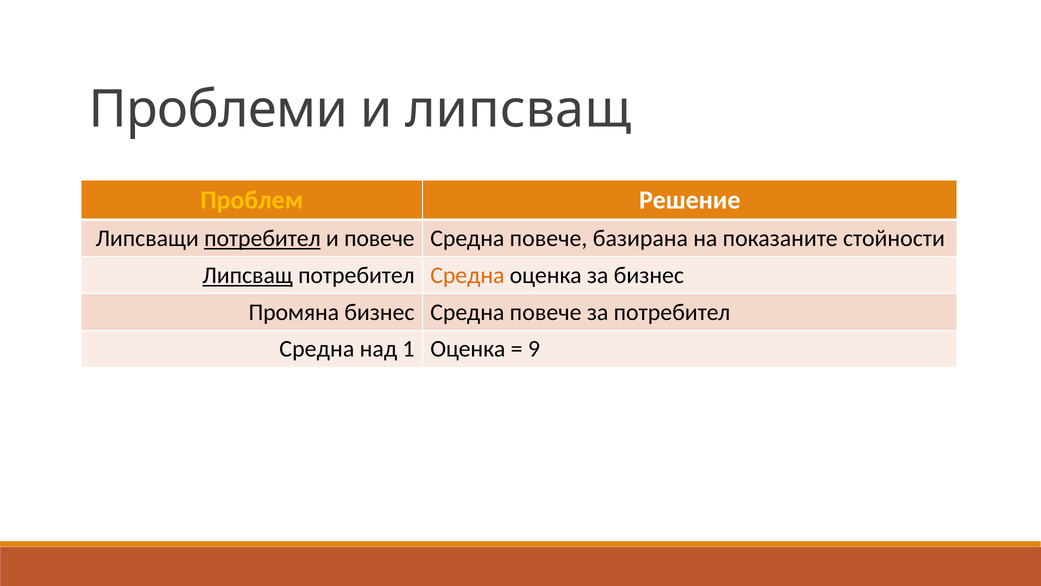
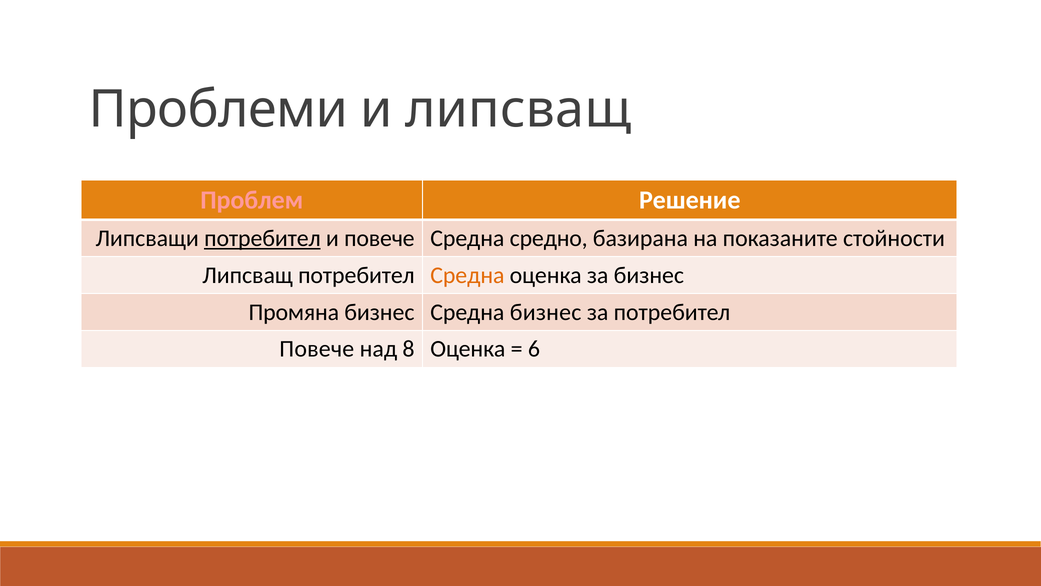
Проблем colour: yellow -> pink (252, 200)
повече: повече -> средно (549, 238)
Липсващ underline: present -> none (248, 275)
бизнес Средна повече: повече -> бизнес (546, 312)
Средна: Средна -> Повече (317, 349)
1: 1 -> 8 (409, 349)
9: 9 -> 6 (534, 349)
